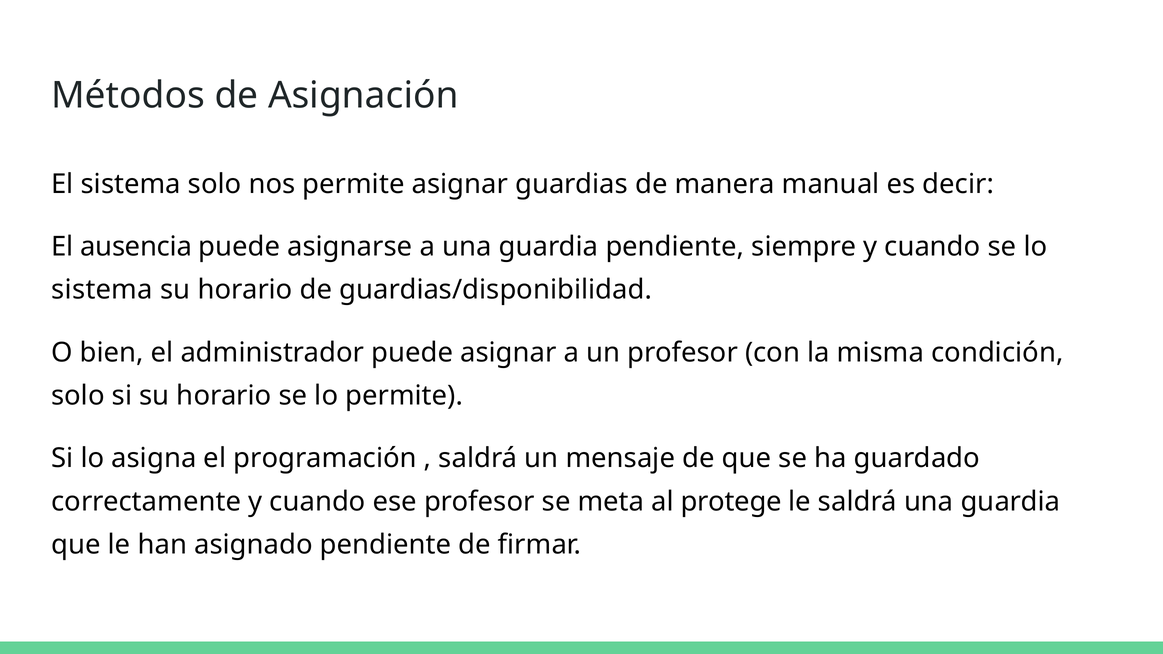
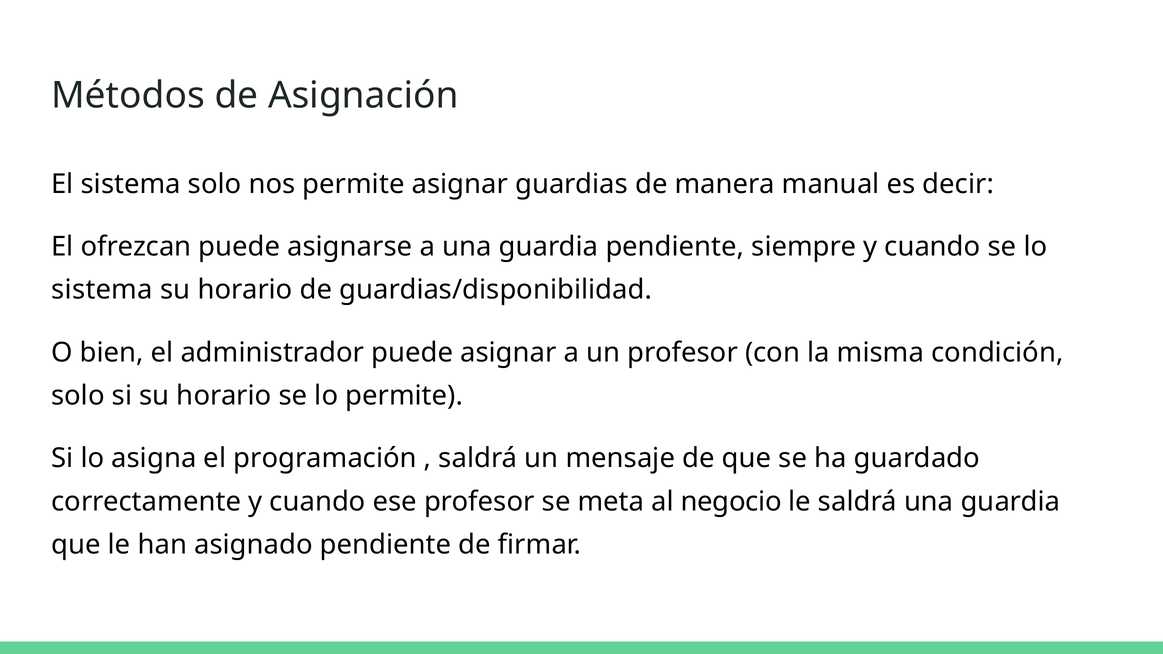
ausencia: ausencia -> ofrezcan (136, 247)
protege: protege -> negocio (731, 502)
